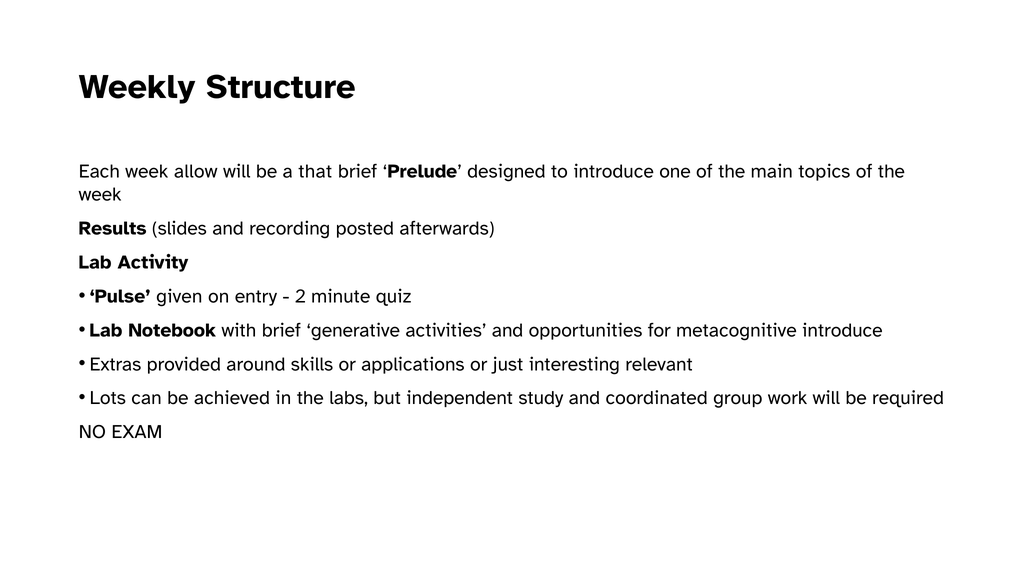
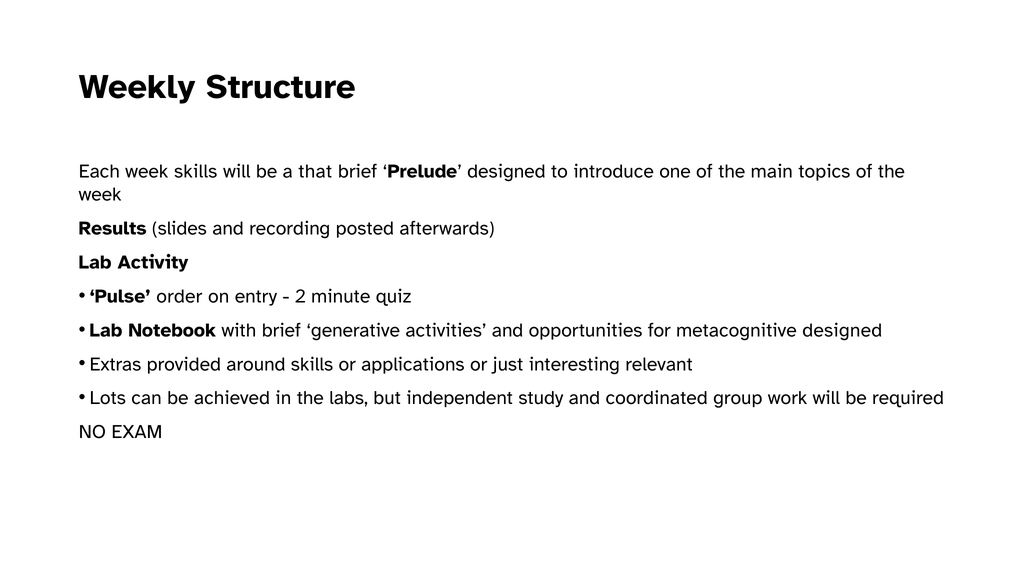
week allow: allow -> skills (196, 171)
given: given -> order (179, 297)
metacognitive introduce: introduce -> designed (842, 330)
